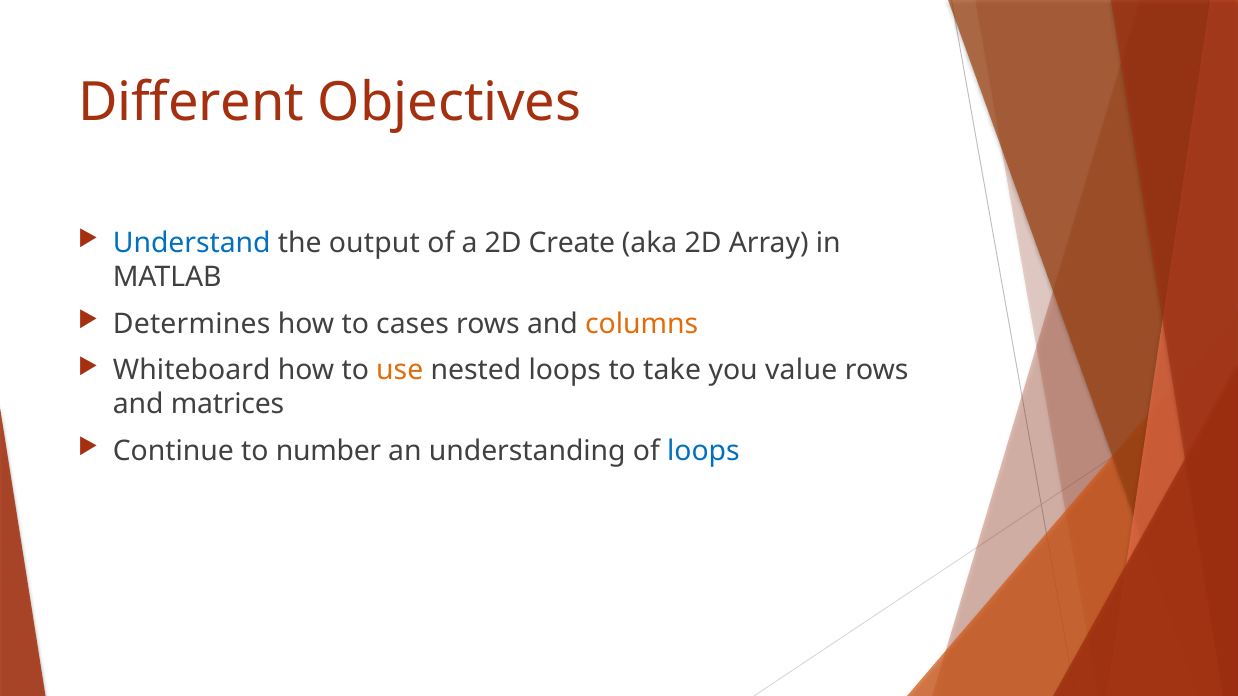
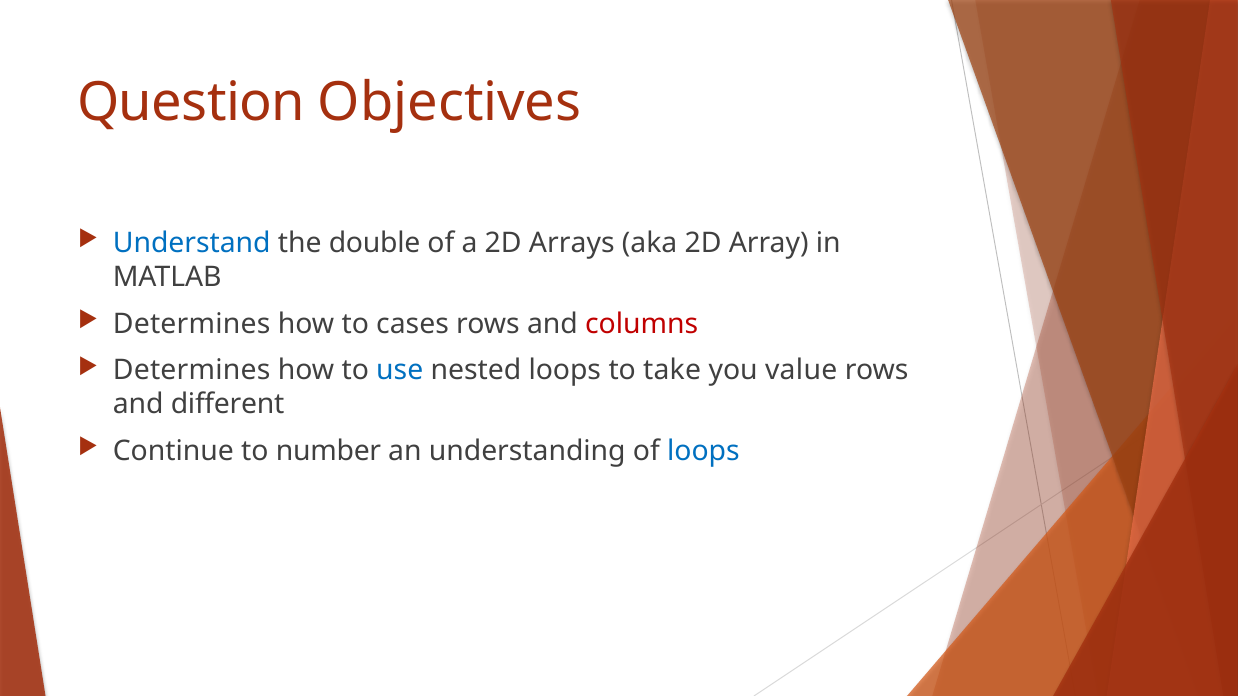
Different: Different -> Question (191, 103)
output: output -> double (375, 243)
Create: Create -> Arrays (572, 243)
columns colour: orange -> red (642, 324)
Whiteboard: Whiteboard -> Determines (192, 371)
use colour: orange -> blue (400, 371)
matrices: matrices -> different (228, 405)
